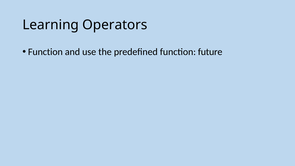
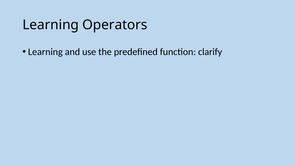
Function: Function -> Learning (45, 52)
future: future -> clarify (210, 52)
